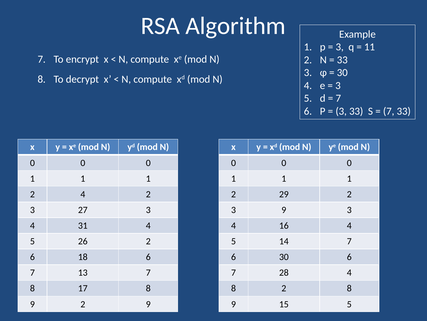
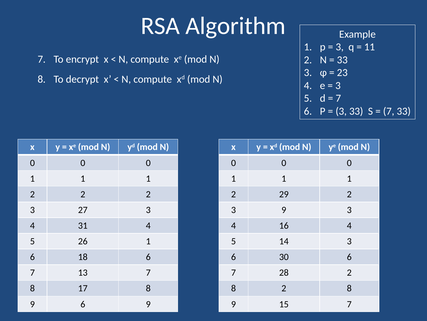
30: 30 -> 23 (342, 73)
4: 4 -> 2 (83, 194)
26 2: 2 -> 1 (148, 241)
14 7: 7 -> 3 (349, 241)
28 4: 4 -> 2 (349, 272)
9 2: 2 -> 6 (83, 304)
15 5: 5 -> 7 (349, 304)
